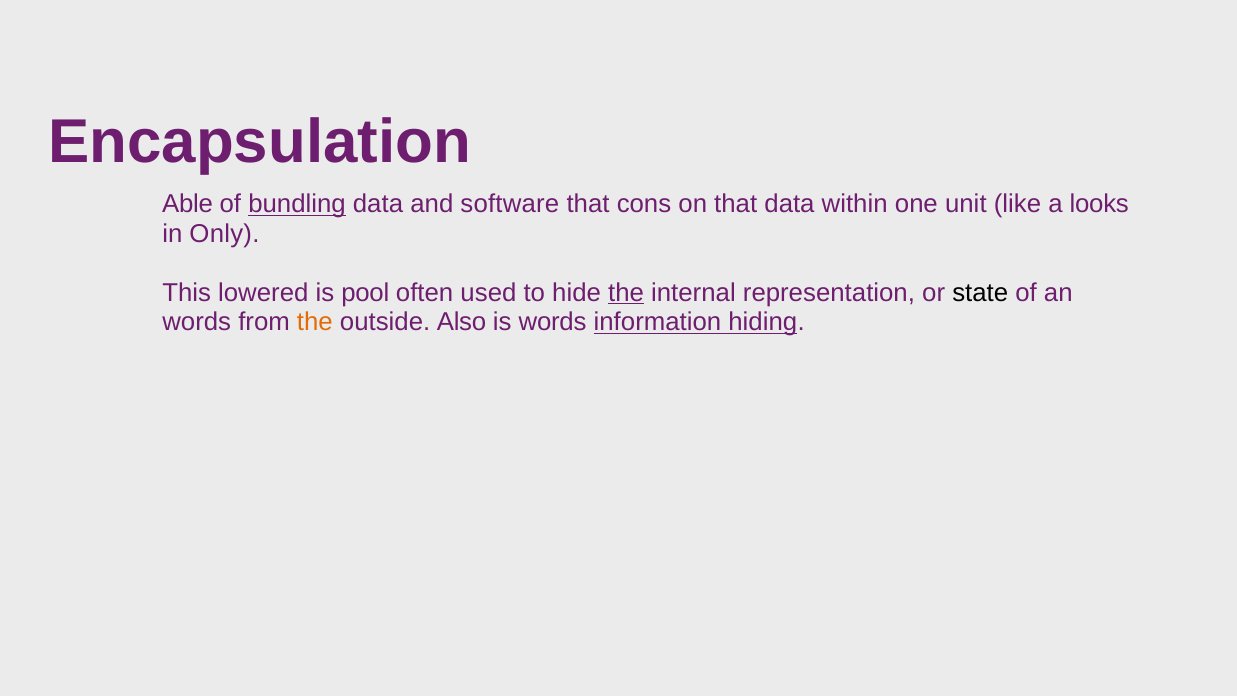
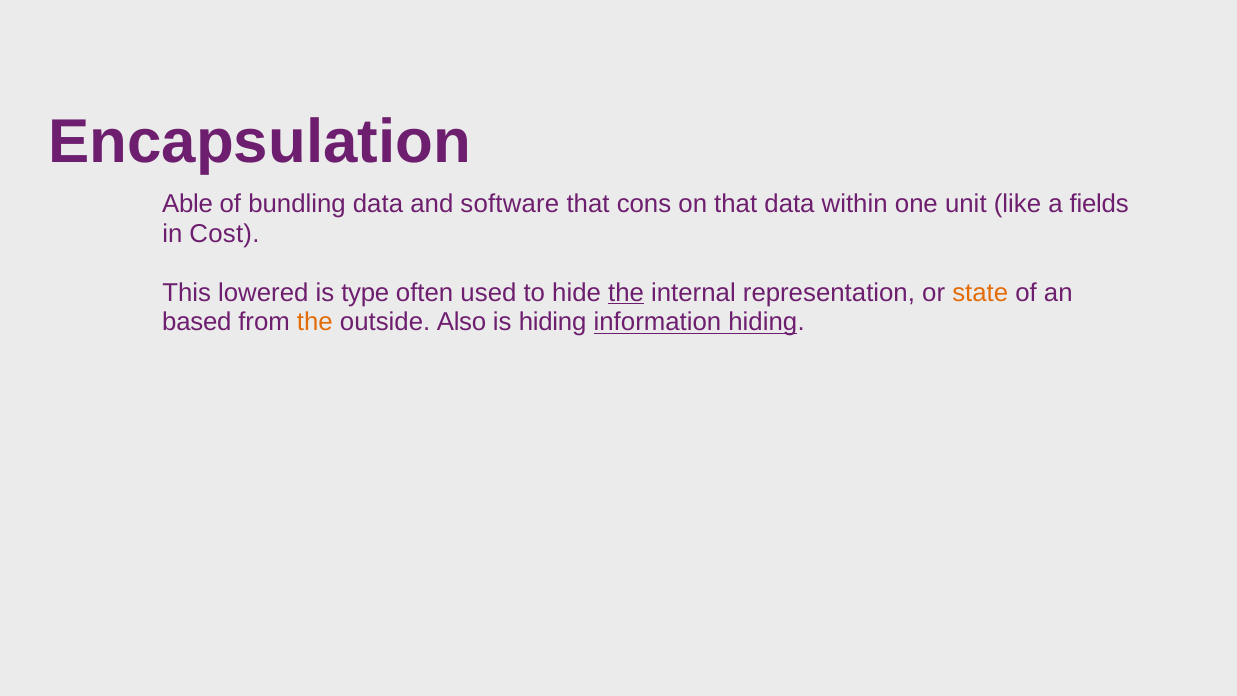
bundling underline: present -> none (297, 204)
looks: looks -> fields (1099, 204)
Only: Only -> Cost (224, 234)
pool: pool -> type (365, 292)
state colour: black -> orange (980, 292)
words: words -> based (197, 322)
is words: words -> hiding (553, 322)
